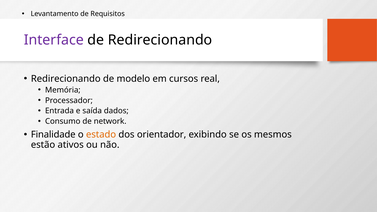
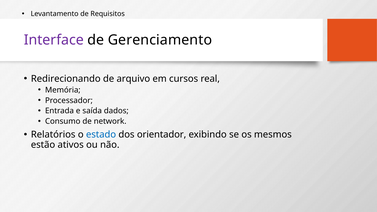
de Redirecionando: Redirecionando -> Gerenciamento (160, 40)
modelo: modelo -> arquivo (133, 79)
Finalidade: Finalidade -> Relatórios (53, 135)
estado colour: orange -> blue (101, 135)
